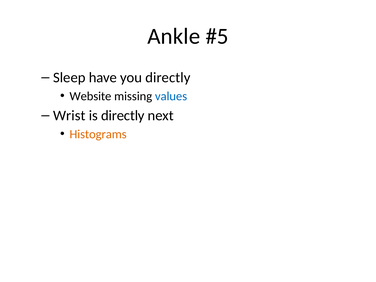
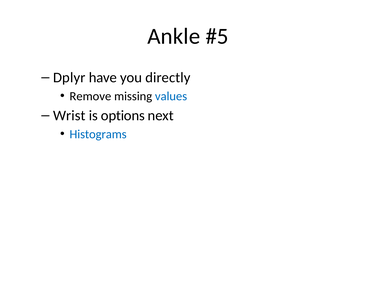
Sleep: Sleep -> Dplyr (69, 77)
Website: Website -> Remove (90, 96)
is directly: directly -> options (123, 116)
Histograms colour: orange -> blue (98, 134)
